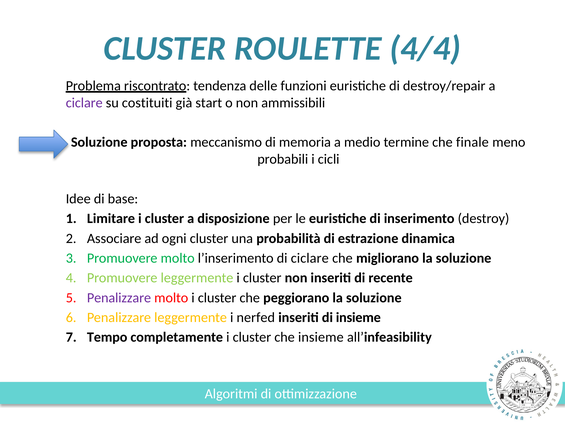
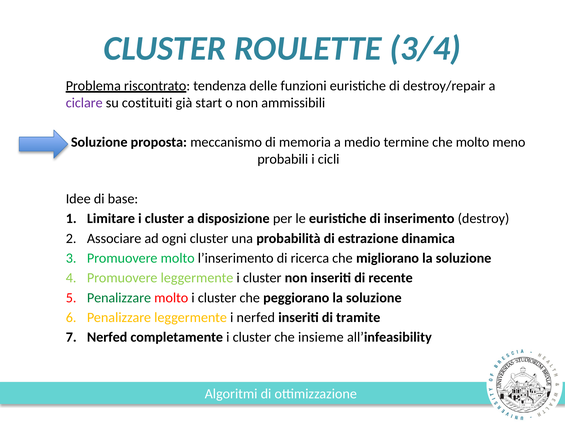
4/4: 4/4 -> 3/4 (425, 48)
che finale: finale -> molto (473, 142)
di ciclare: ciclare -> ricerca (310, 258)
Penalizzare colour: purple -> green (119, 298)
di insieme: insieme -> tramite (358, 317)
Tempo: Tempo -> Nerfed (107, 337)
